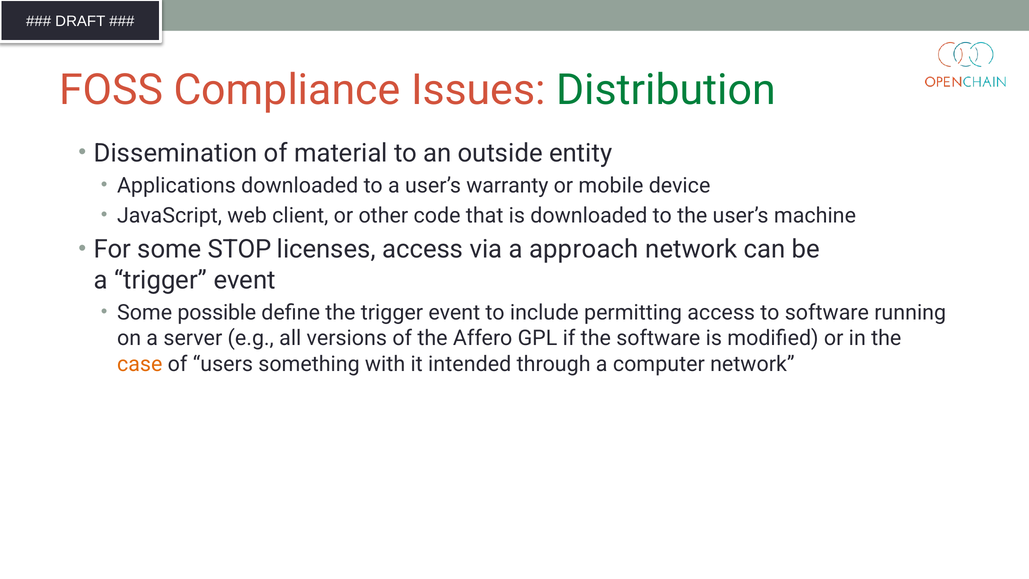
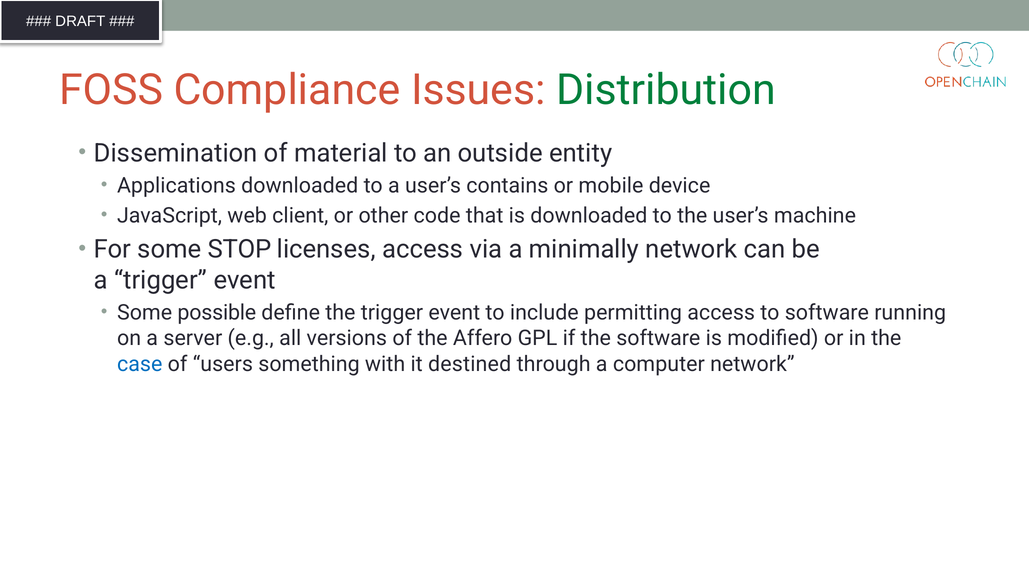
warranty: warranty -> contains (507, 185)
approach: approach -> minimally (584, 249)
case colour: orange -> blue (140, 364)
intended: intended -> destined (470, 364)
